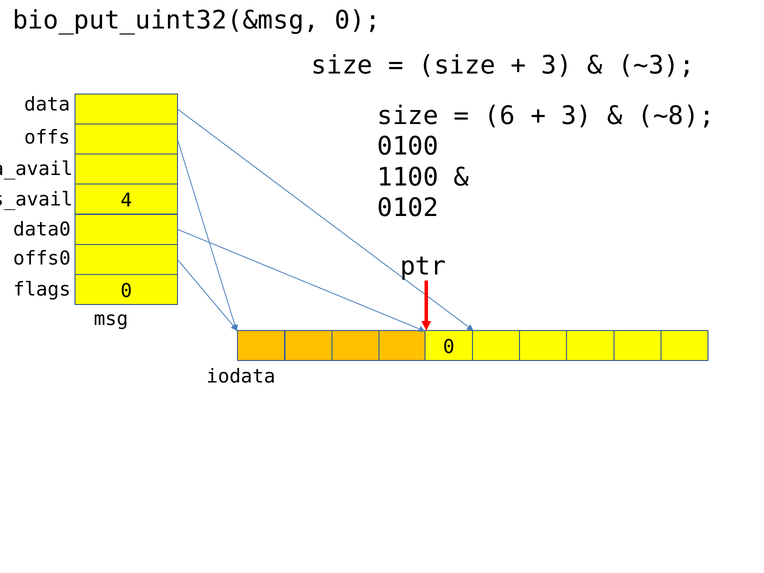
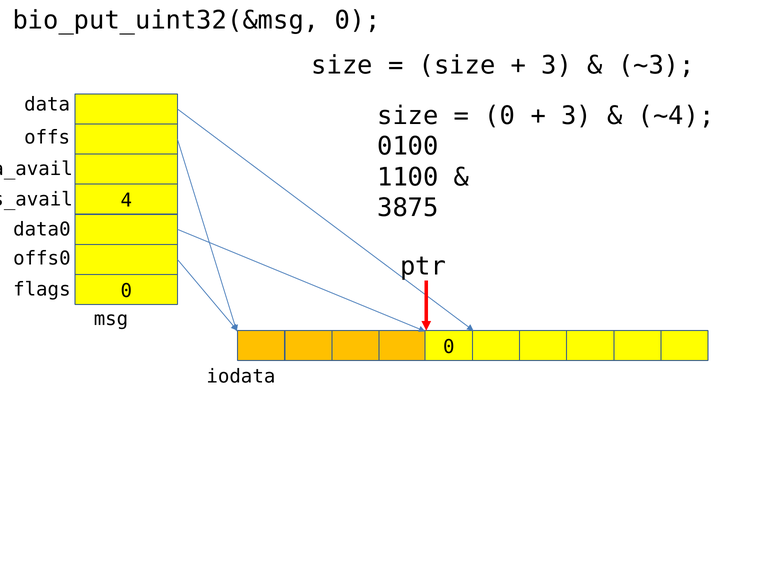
6: 6 -> 0 (500, 116)
~8: ~8 -> ~4 (676, 116)
0102: 0102 -> 3875 (408, 208)
